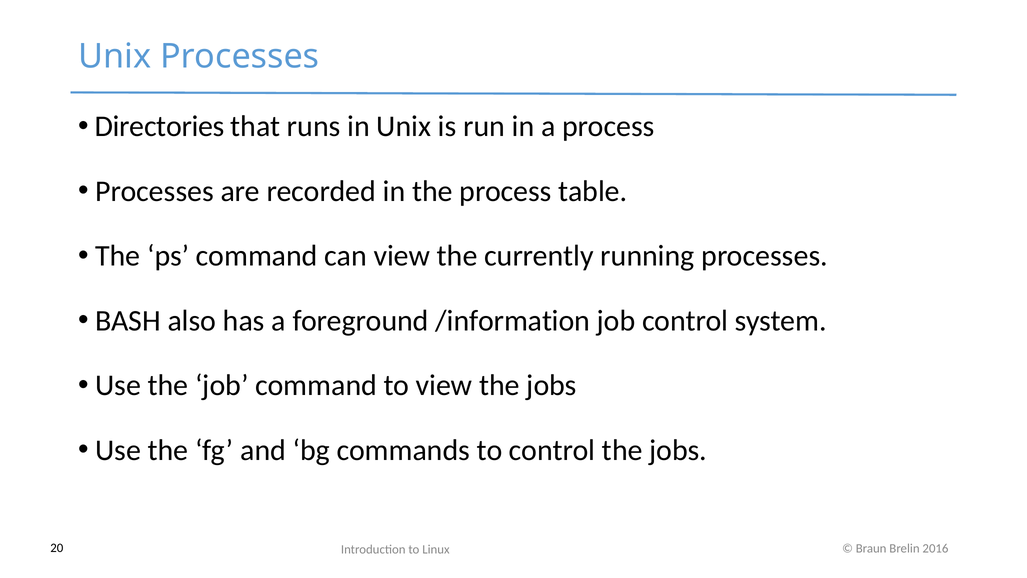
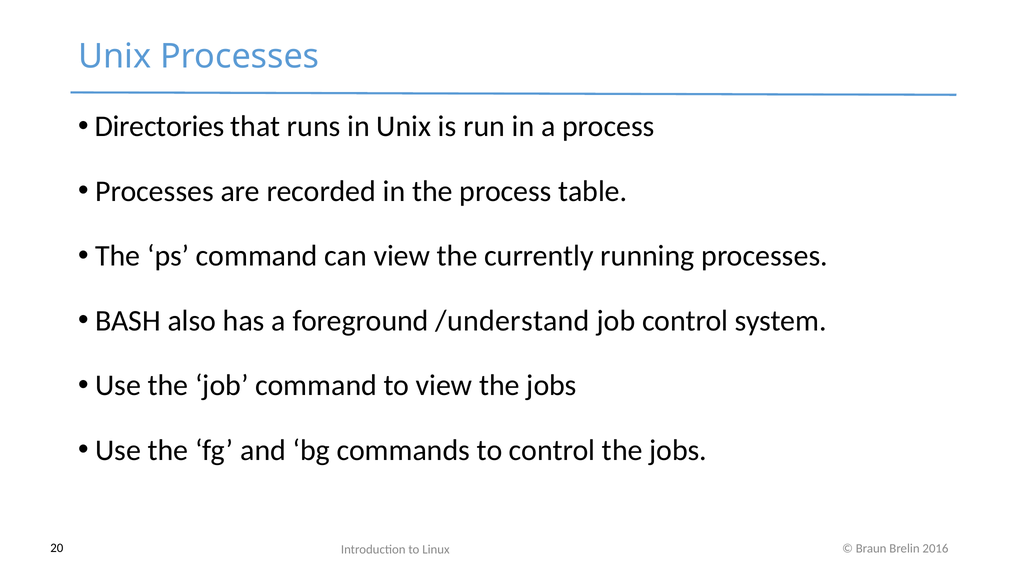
/information: /information -> /understand (513, 321)
